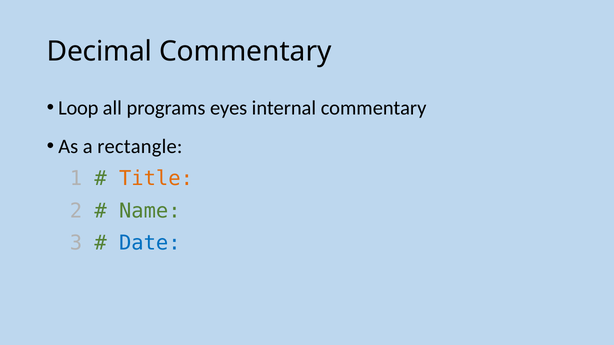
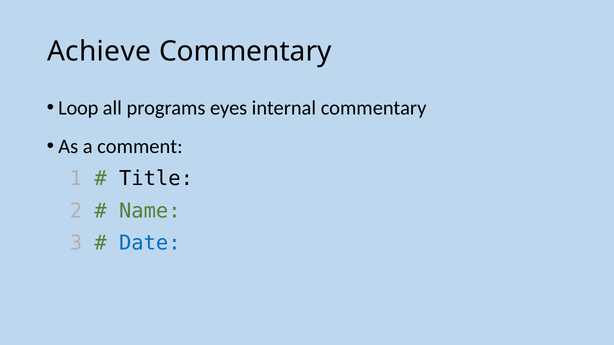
Decimal: Decimal -> Achieve (99, 52)
rectangle: rectangle -> comment (140, 147)
Title colour: orange -> black (156, 179)
